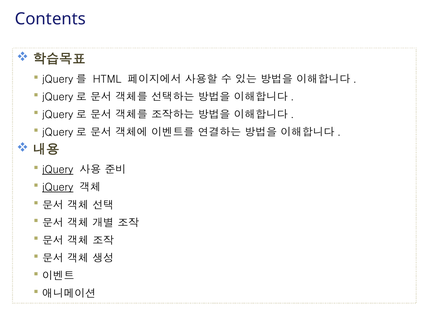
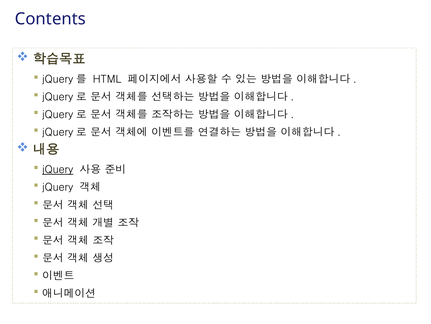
jQuery underline: present -> none (58, 187)
